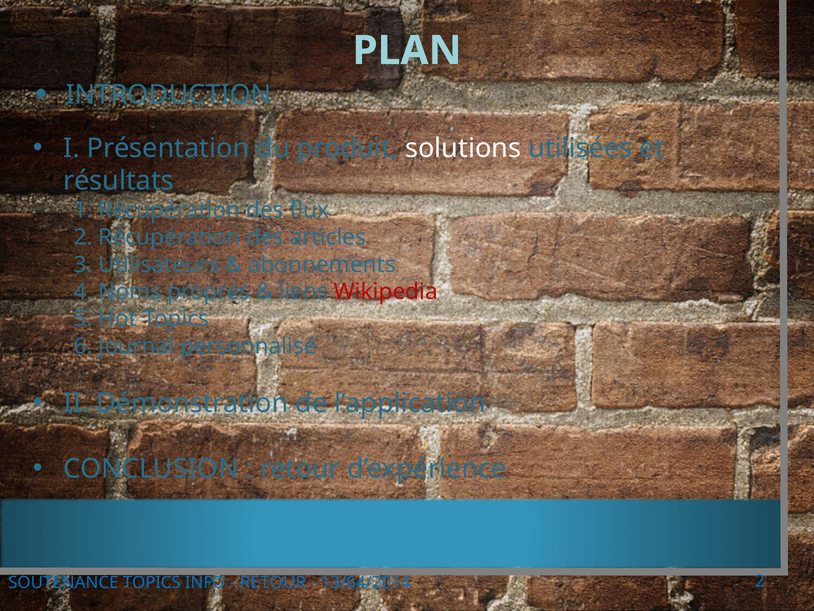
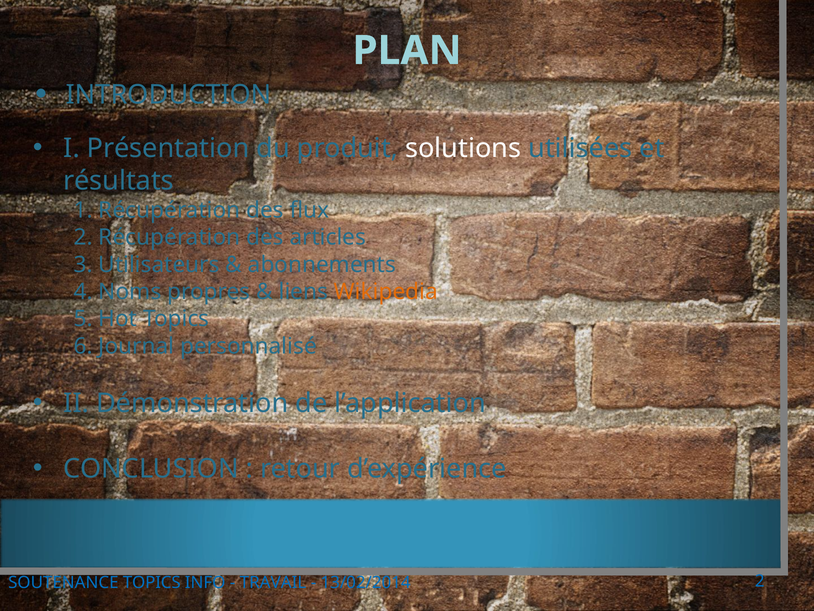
Wikipedia colour: red -> orange (386, 291)
RETOUR: RETOUR -> TRAVAIL (273, 582)
13/64/2014: 13/64/2014 -> 13/02/2014 (366, 582)
